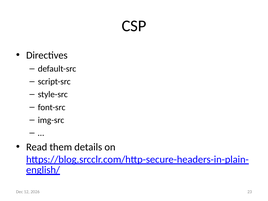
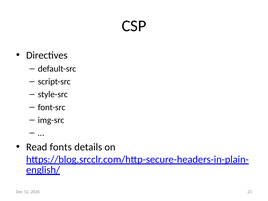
them: them -> fonts (61, 147)
